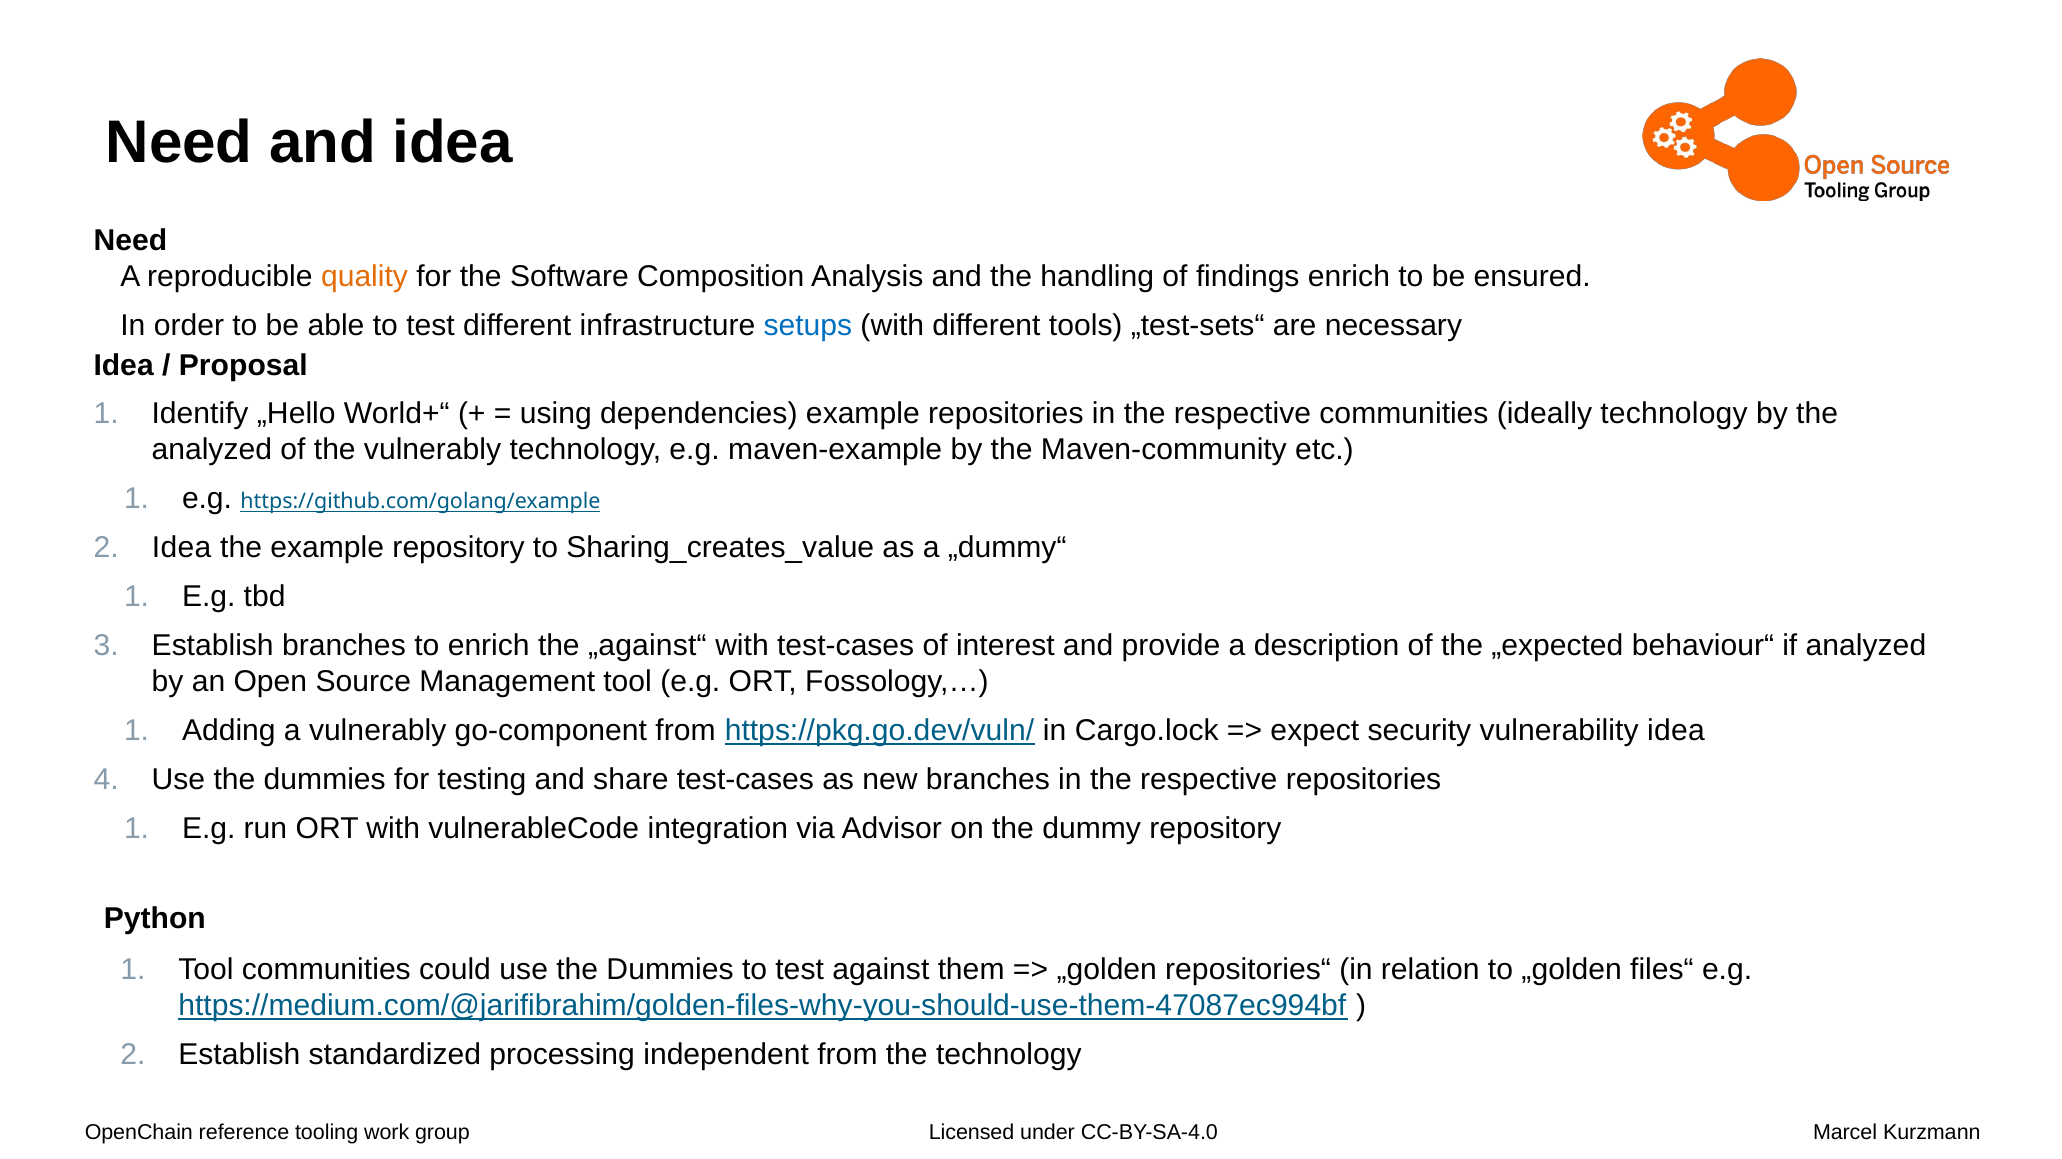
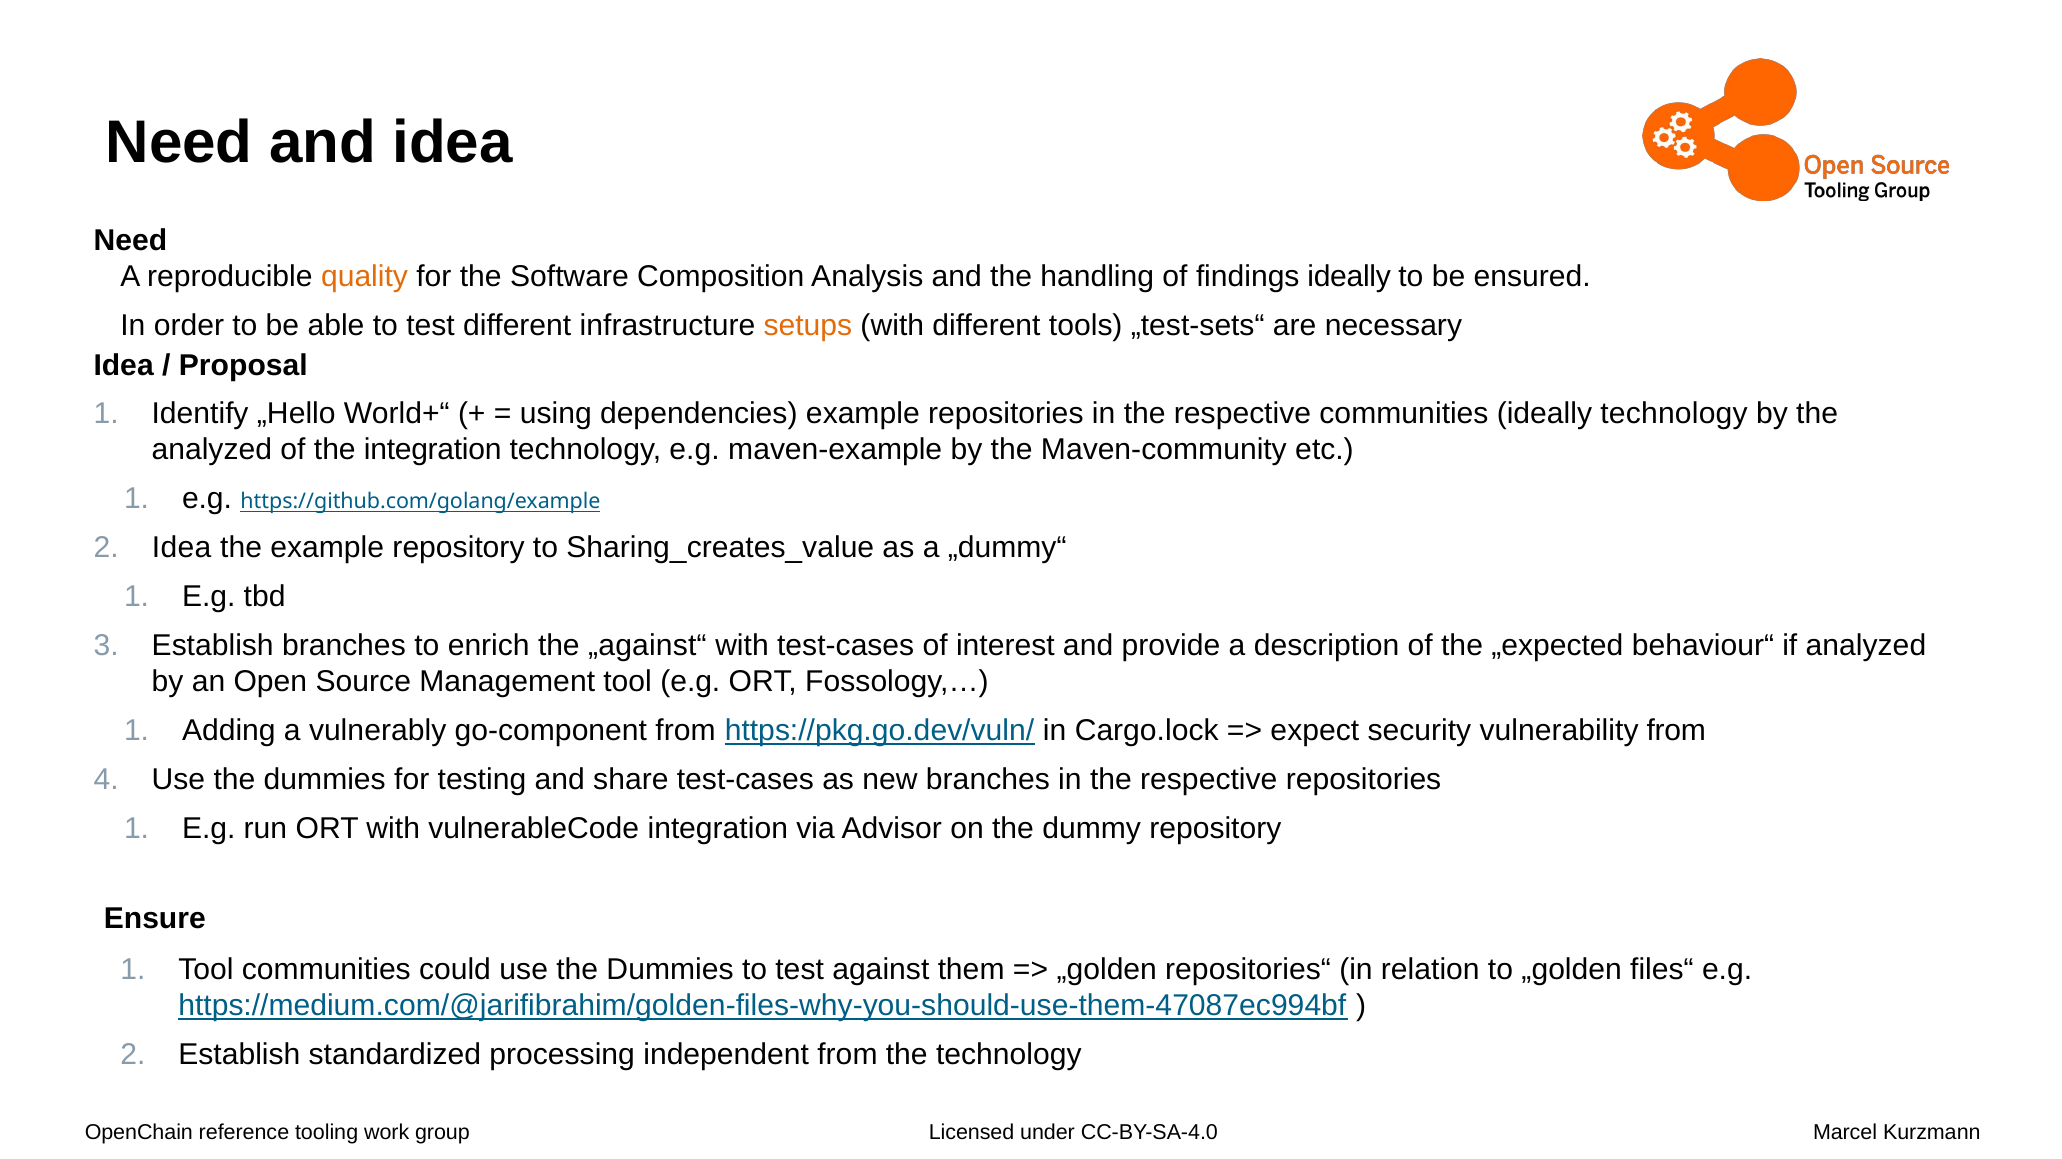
findings enrich: enrich -> ideally (1349, 277)
setups colour: blue -> orange (808, 326)
the vulnerably: vulnerably -> integration (433, 450)
vulnerability idea: idea -> from (1676, 731)
Python: Python -> Ensure (155, 919)
